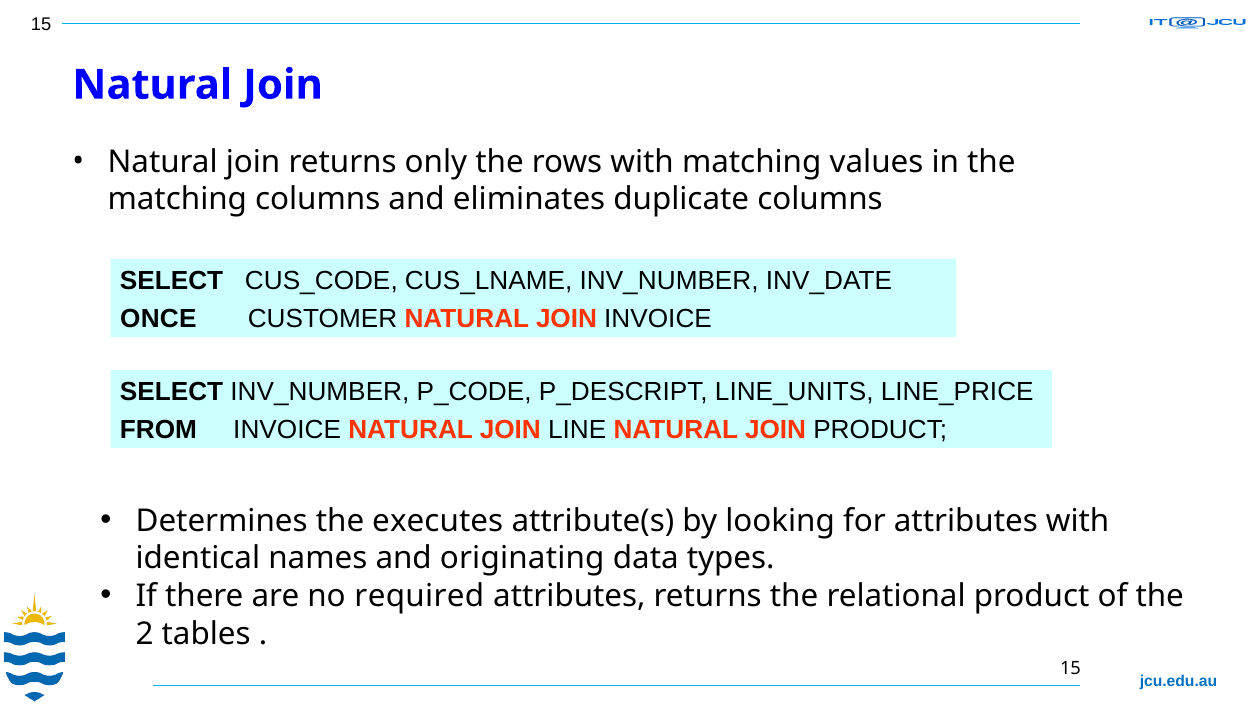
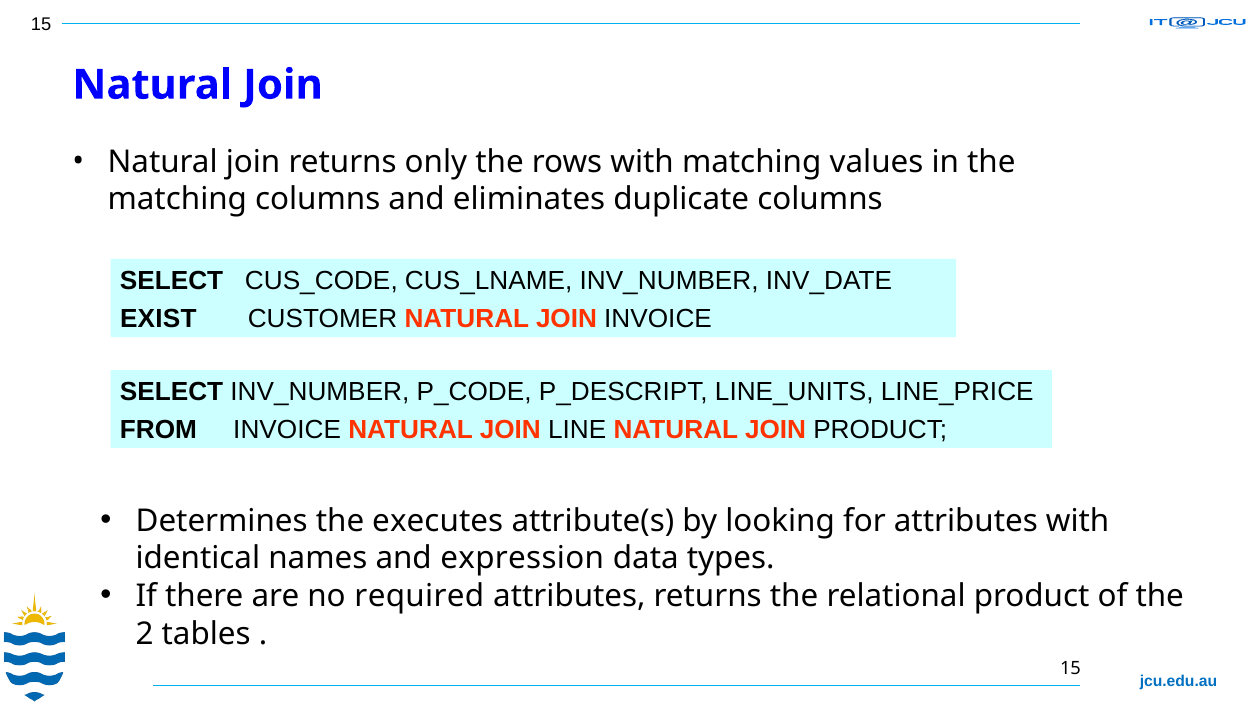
ONCE: ONCE -> EXIST (158, 319)
originating: originating -> expression (522, 559)
